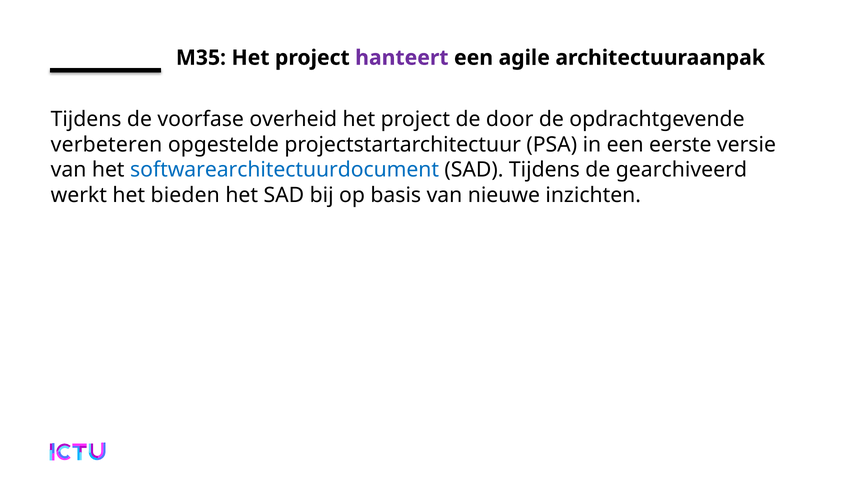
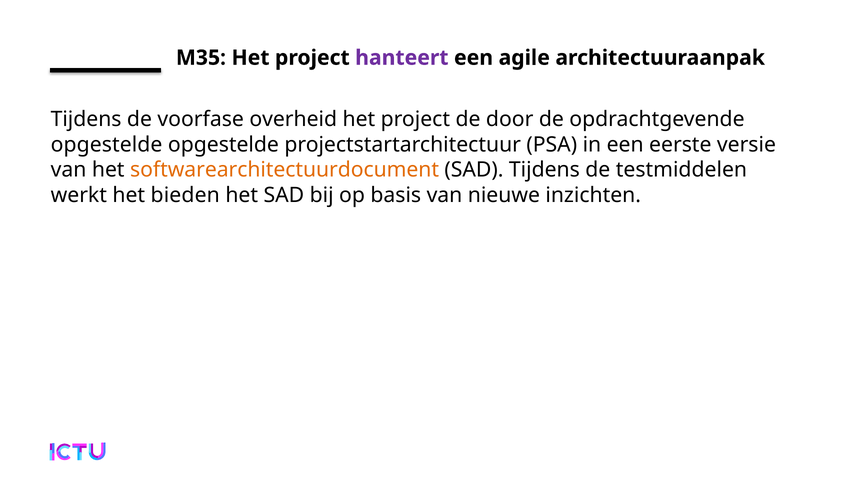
verbeteren: verbeteren -> opgestelde (107, 144)
softwarearchitectuurdocument colour: blue -> orange (285, 170)
gearchiveerd: gearchiveerd -> testmiddelen (681, 170)
